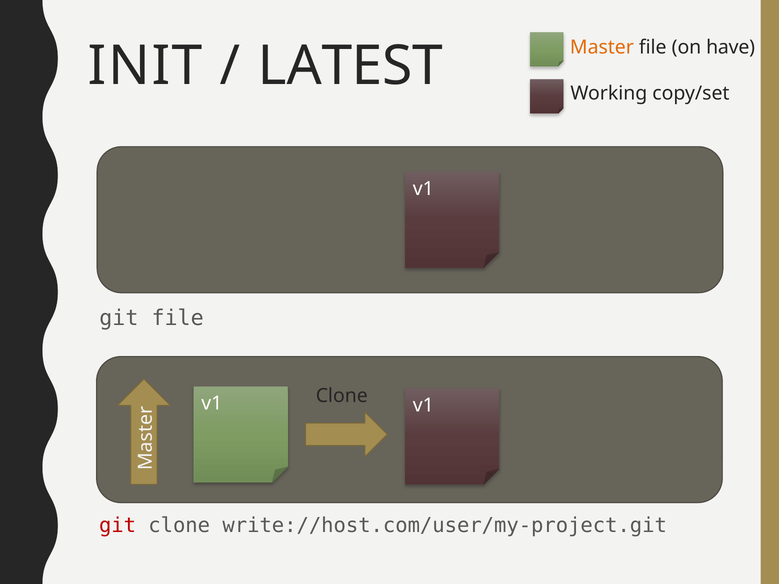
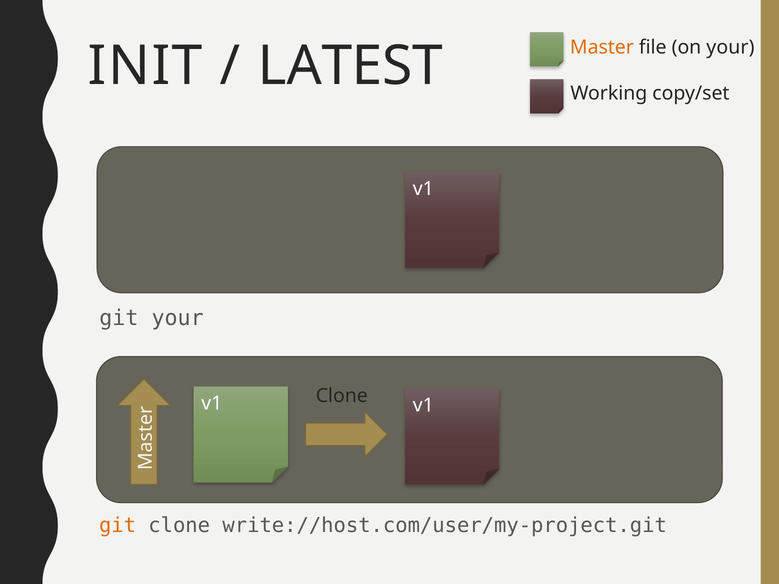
on have: have -> your (730, 47)
git file: file -> your (178, 318)
git colour: red -> orange (118, 526)
